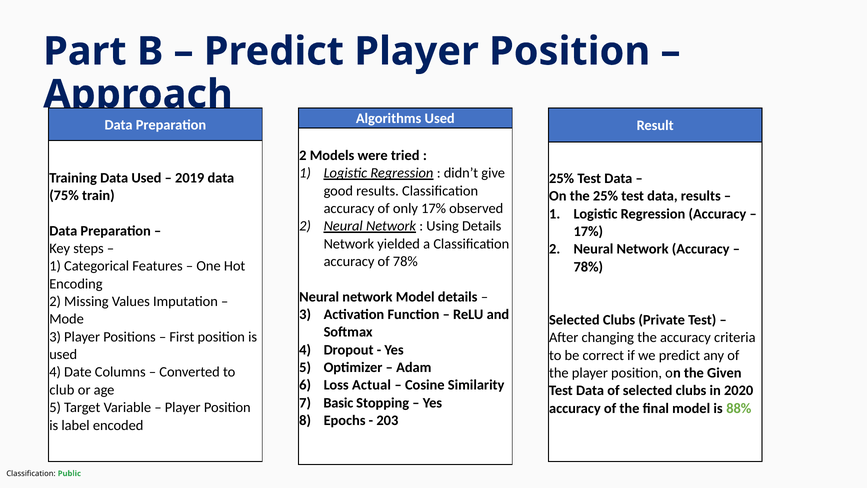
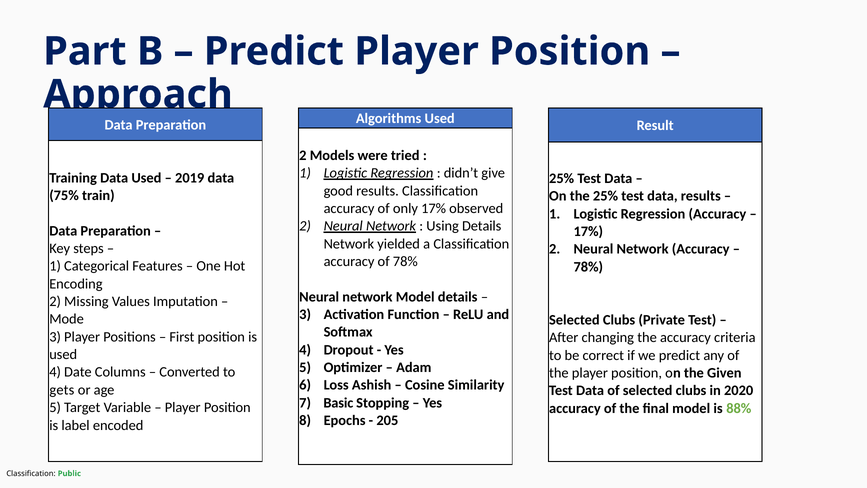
Actual: Actual -> Ashish (372, 385)
club: club -> gets (62, 390)
203: 203 -> 205 (387, 420)
